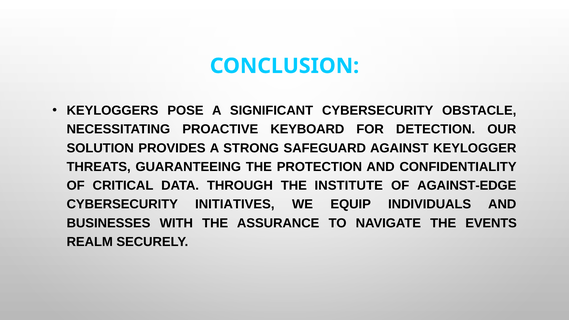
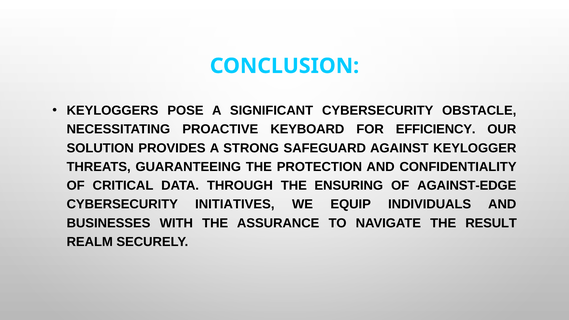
DETECTION: DETECTION -> EFFICIENCY (436, 129)
INSTITUTE: INSTITUTE -> ENSURING (349, 186)
EVENTS: EVENTS -> RESULT (491, 223)
